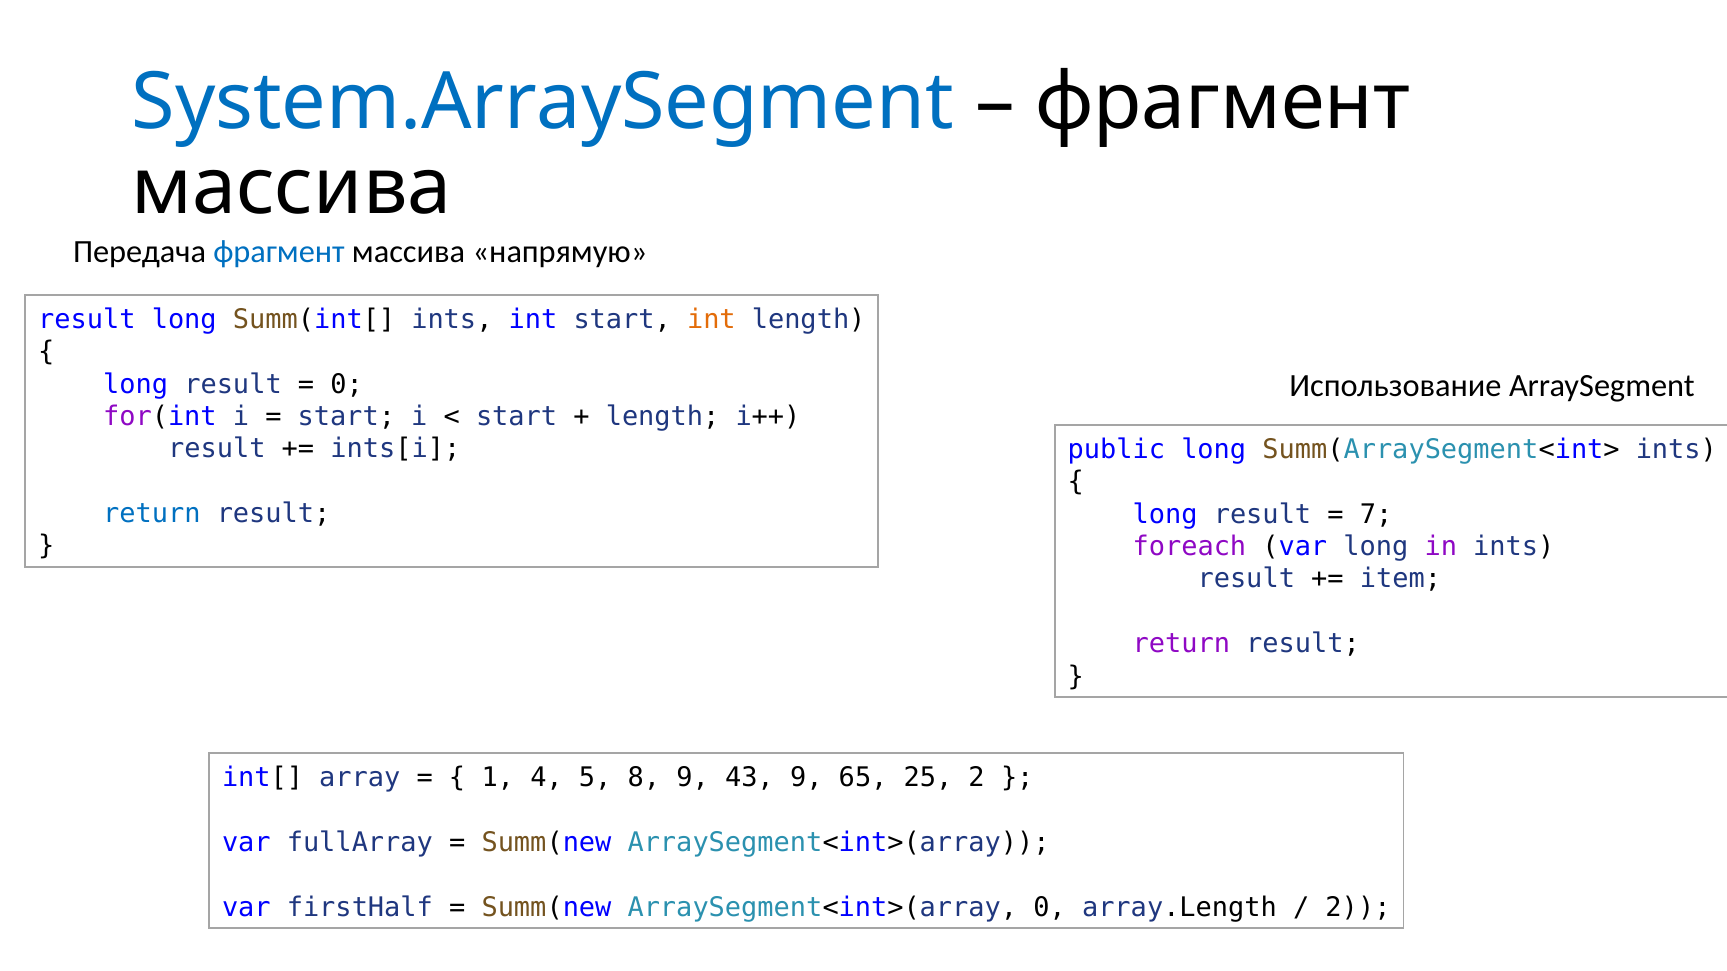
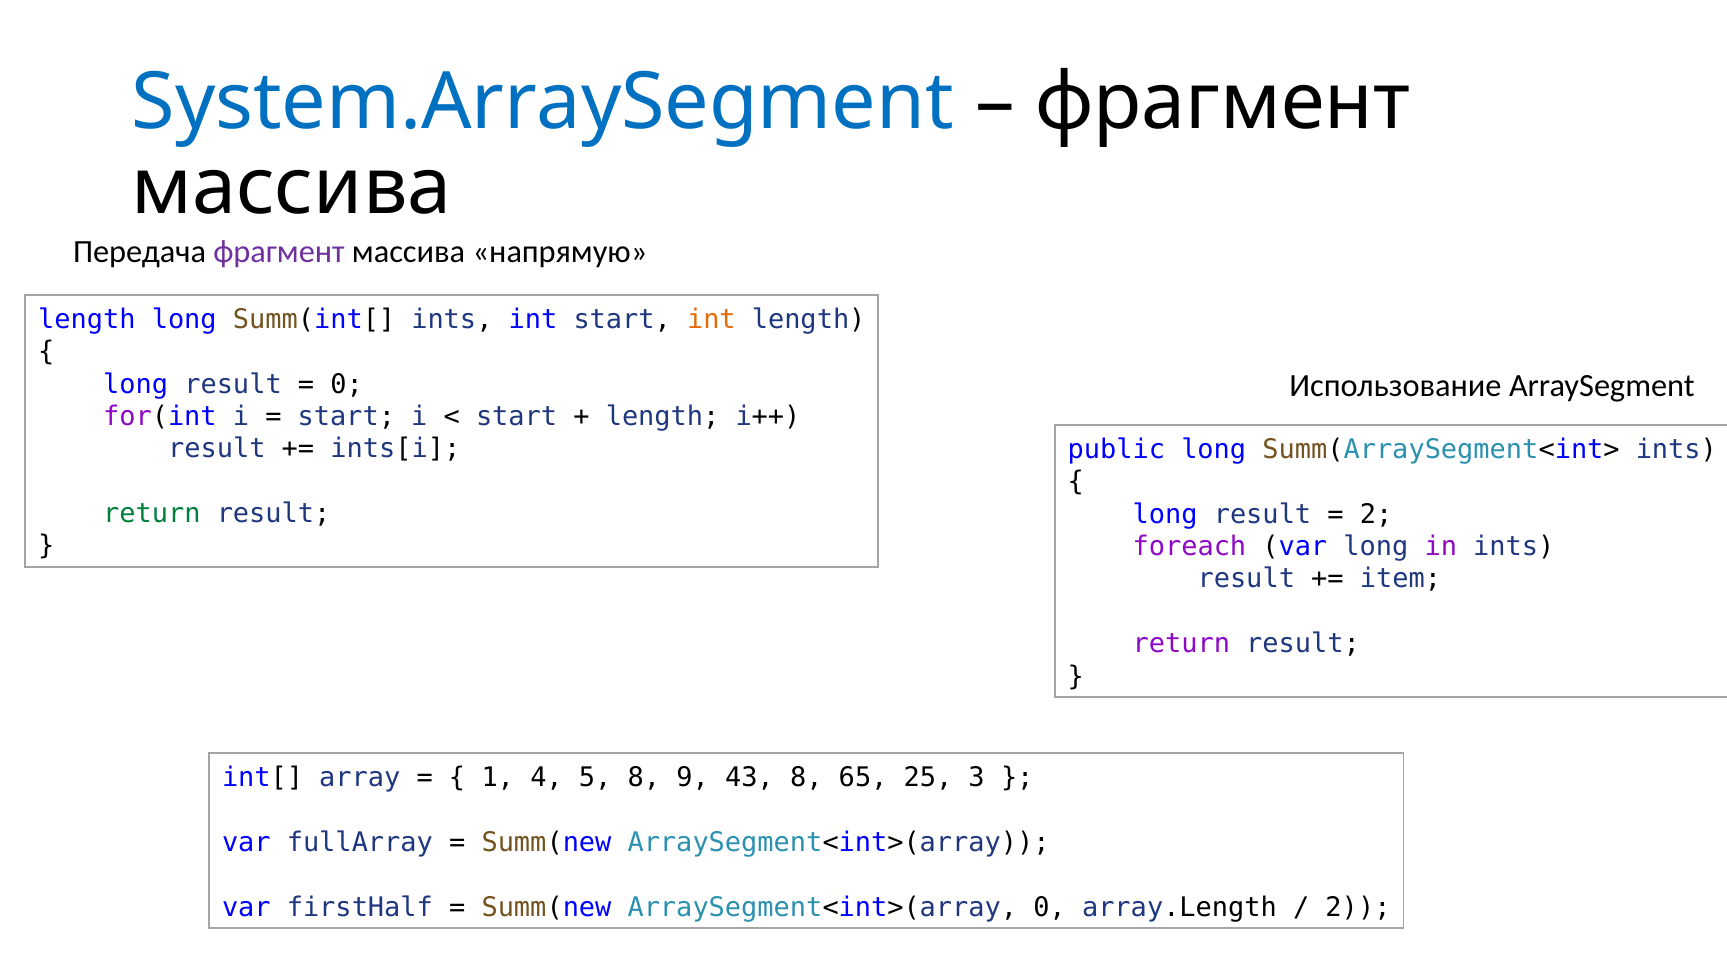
фрагмент colour: blue -> purple (279, 252)
result: result -> length (87, 320)
return colour: blue -> green (152, 514)
7: 7 -> 2 (1376, 515)
43 9: 9 -> 8 (806, 778)
25 2: 2 -> 3 (977, 778)
